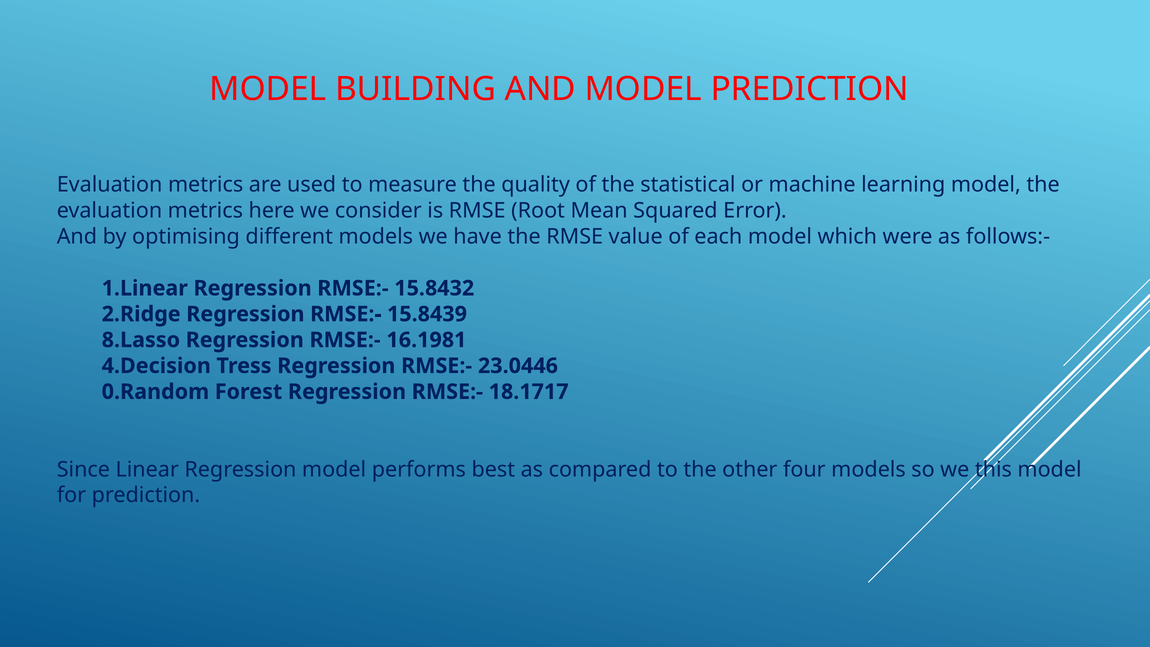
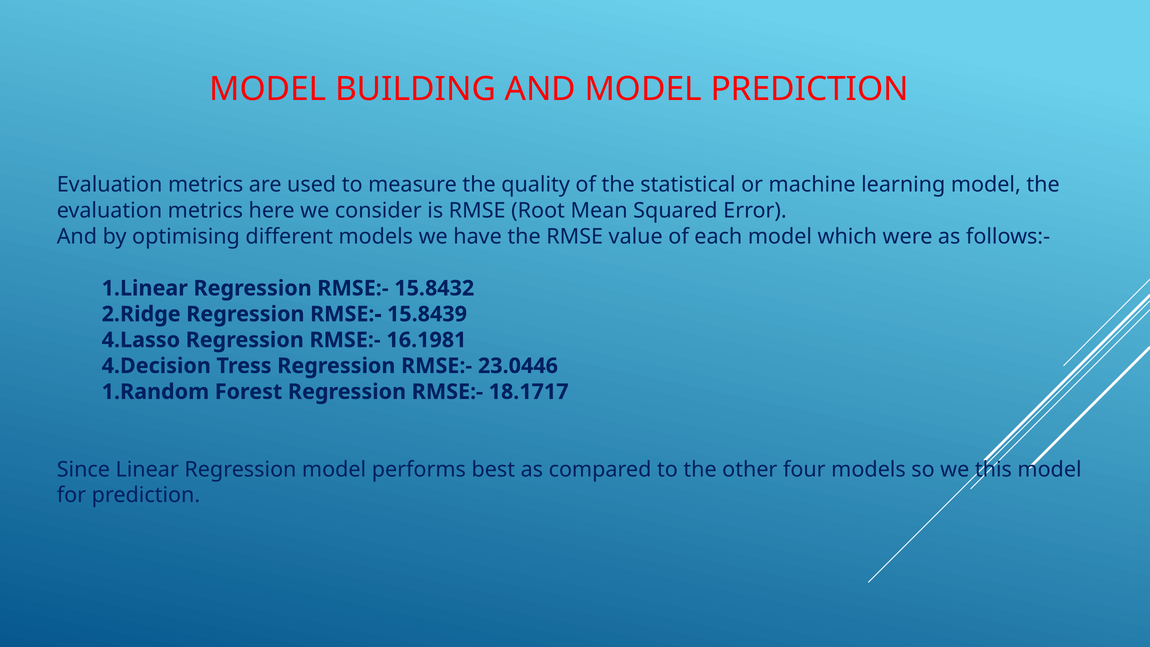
8.Lasso: 8.Lasso -> 4.Lasso (141, 340)
0.Random: 0.Random -> 1.Random (155, 392)
